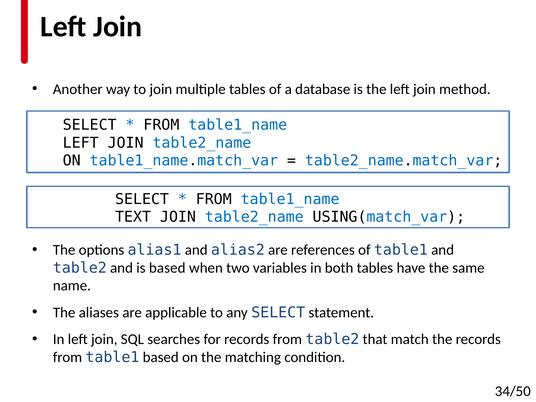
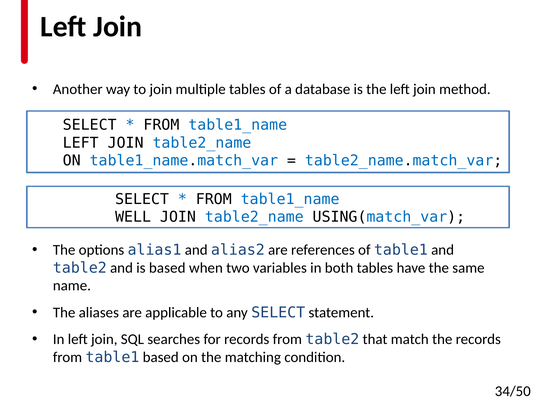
TEXT: TEXT -> WELL (133, 217)
